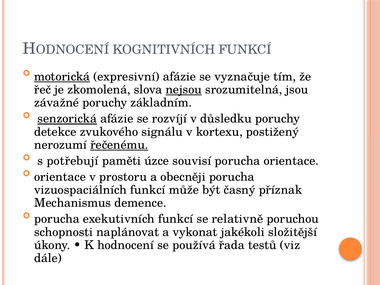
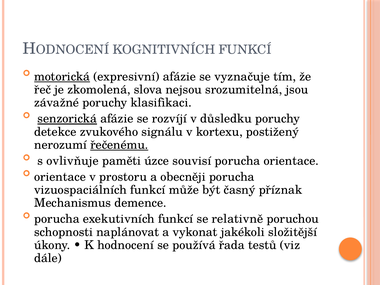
nejsou underline: present -> none (184, 90)
základním: základním -> klasifikaci (161, 103)
potřebují: potřebují -> ovlivňuje (73, 161)
